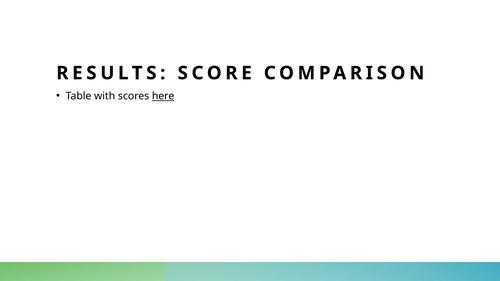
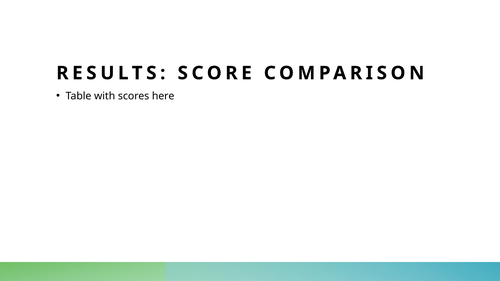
here underline: present -> none (163, 96)
